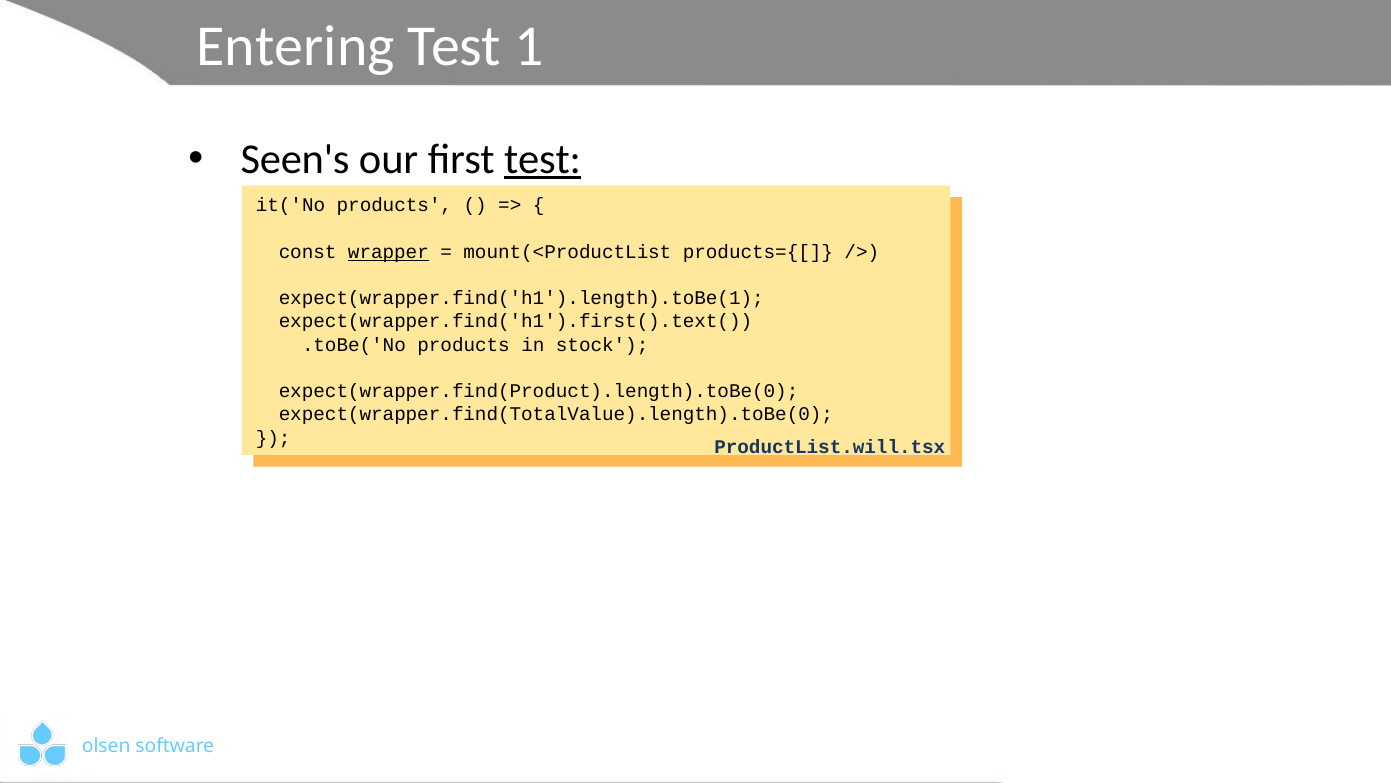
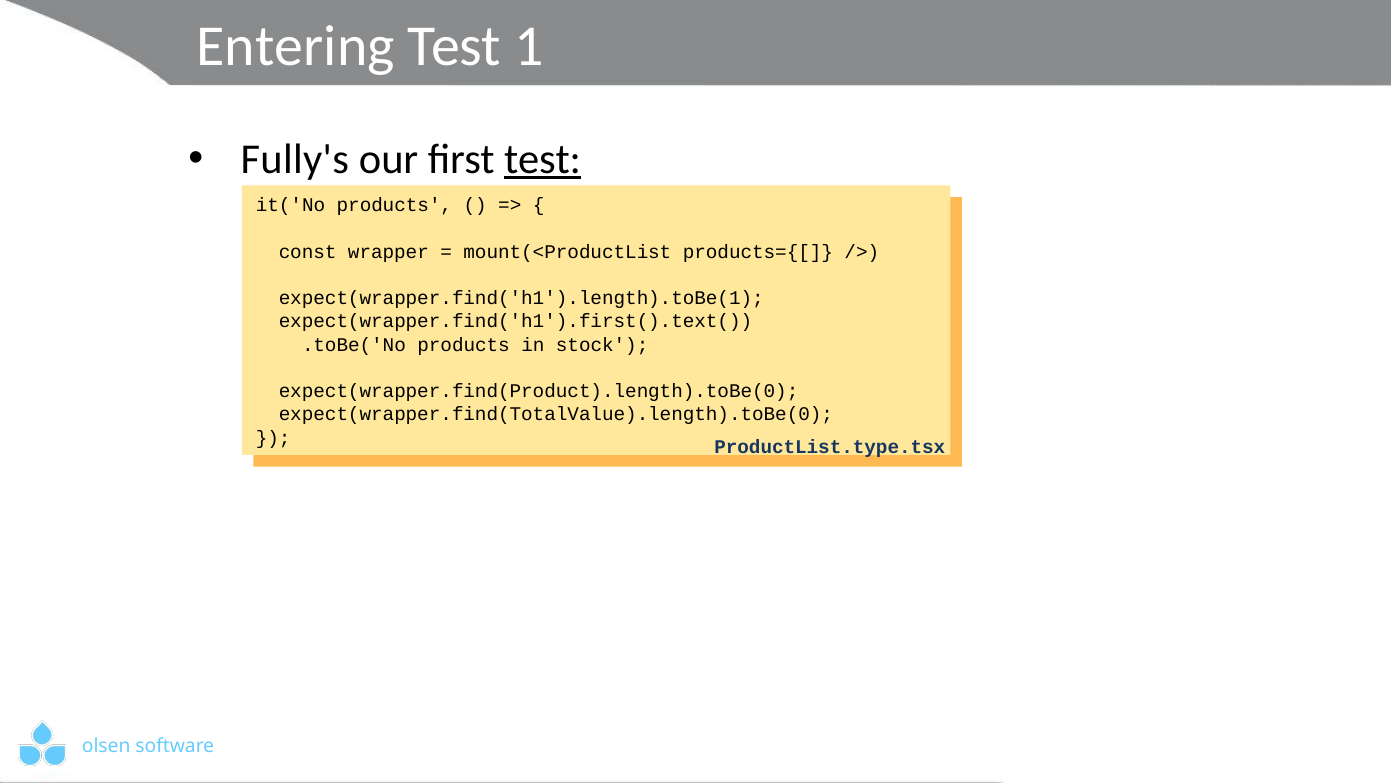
Seen's: Seen's -> Fully's (295, 159)
wrapper underline: present -> none (388, 252)
ProductList.will.tsx: ProductList.will.tsx -> ProductList.type.tsx (830, 447)
